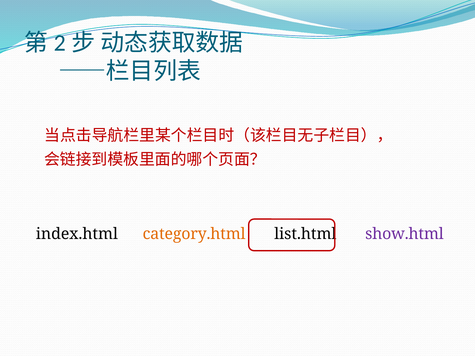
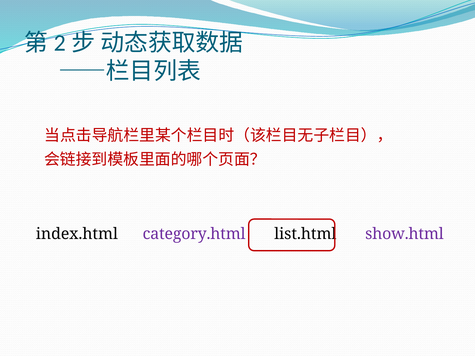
category.html colour: orange -> purple (194, 234)
